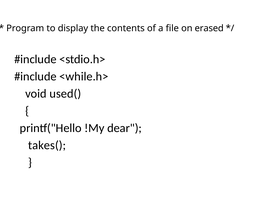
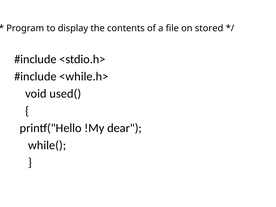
erased: erased -> stored (209, 28)
takes(: takes( -> while( (47, 145)
